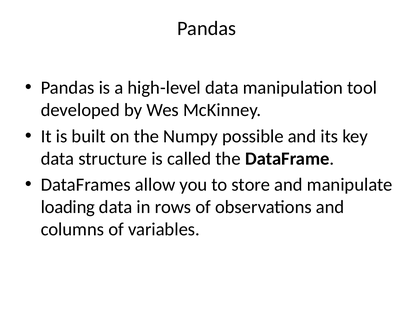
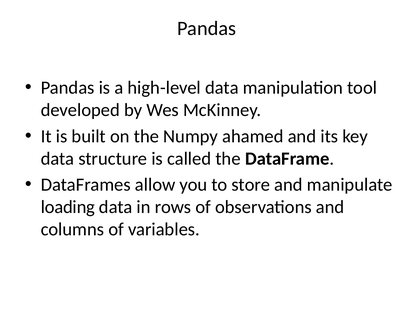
possible: possible -> ahamed (253, 136)
